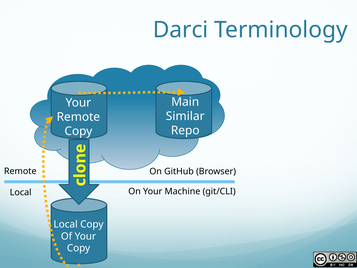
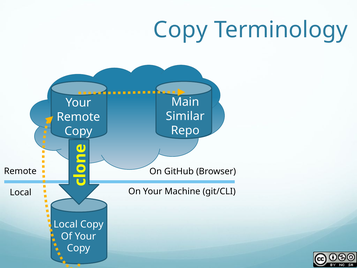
Darci: Darci -> Copy (180, 30)
